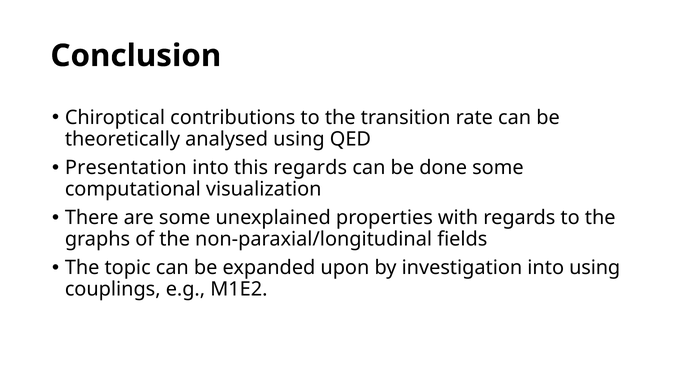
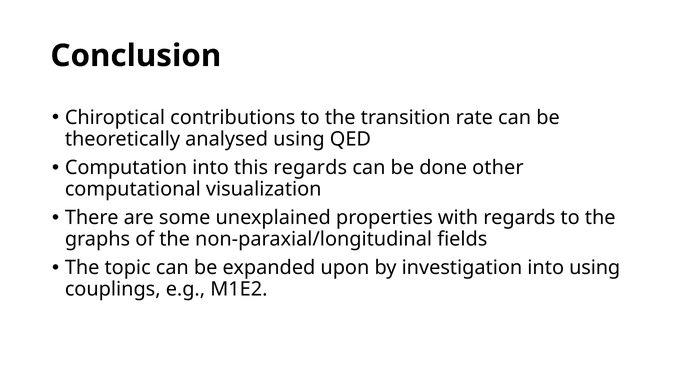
Presentation: Presentation -> Computation (126, 168)
done some: some -> other (498, 168)
